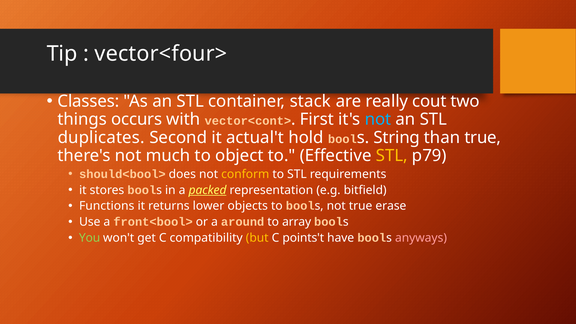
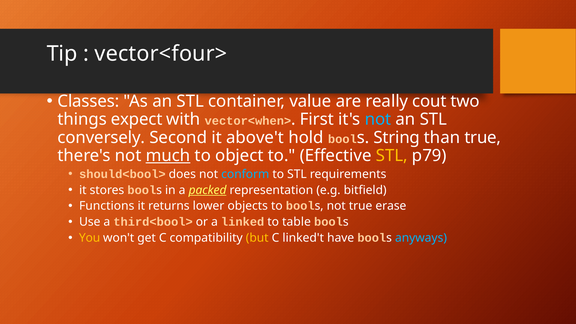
stack: stack -> value (310, 101)
occurs: occurs -> expect (137, 119)
vector<cont>: vector<cont> -> vector<when> (248, 121)
duplicates: duplicates -> conversely (101, 138)
actual't: actual't -> above't (255, 138)
much underline: none -> present (168, 156)
conform colour: yellow -> light blue (245, 174)
front<bool>: front<bool> -> third<bool> (153, 222)
around: around -> linked (243, 222)
array: array -> table (297, 222)
You colour: light green -> yellow (90, 238)
points't: points't -> linked't (303, 238)
anyways colour: pink -> light blue (421, 238)
